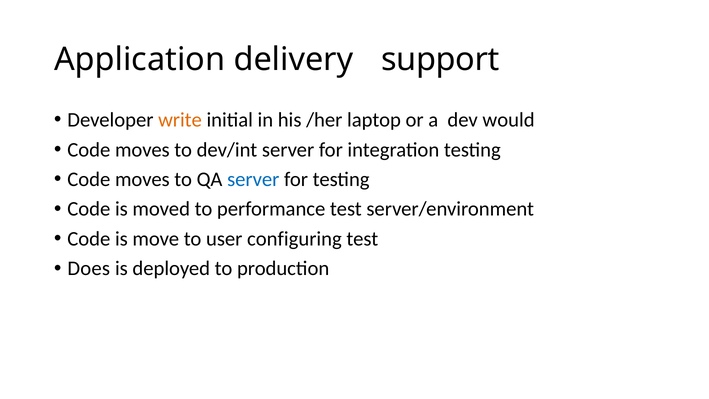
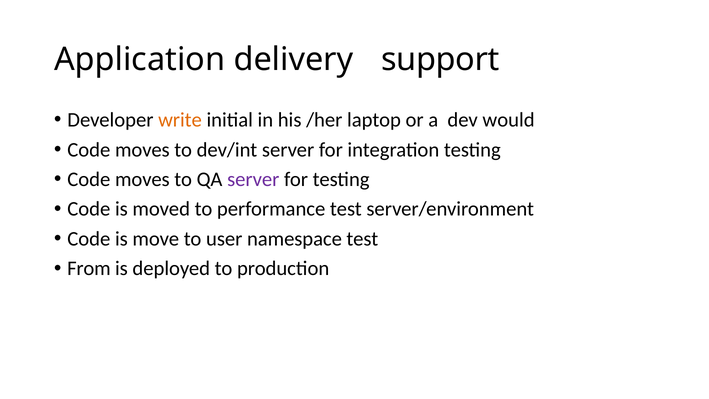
server colour: blue -> purple (253, 179)
configuring: configuring -> namespace (294, 239)
Does: Does -> From (89, 269)
